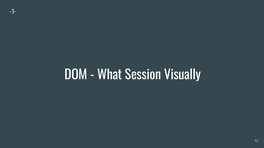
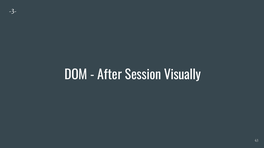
What: What -> After (110, 75)
